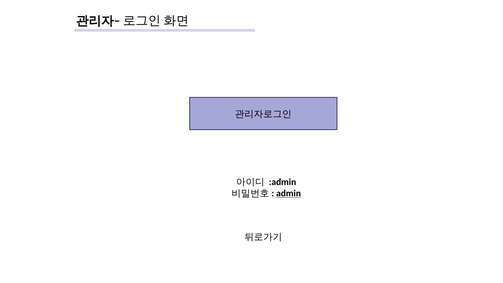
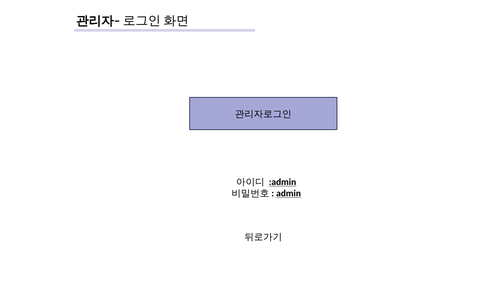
:admin underline: none -> present (283, 182)
